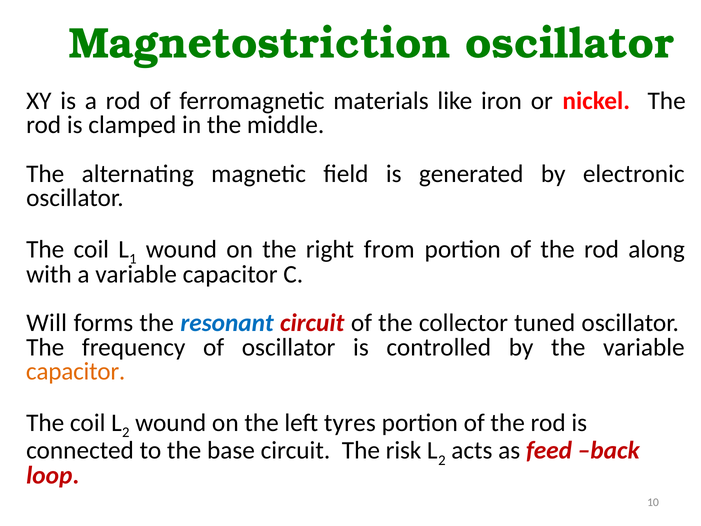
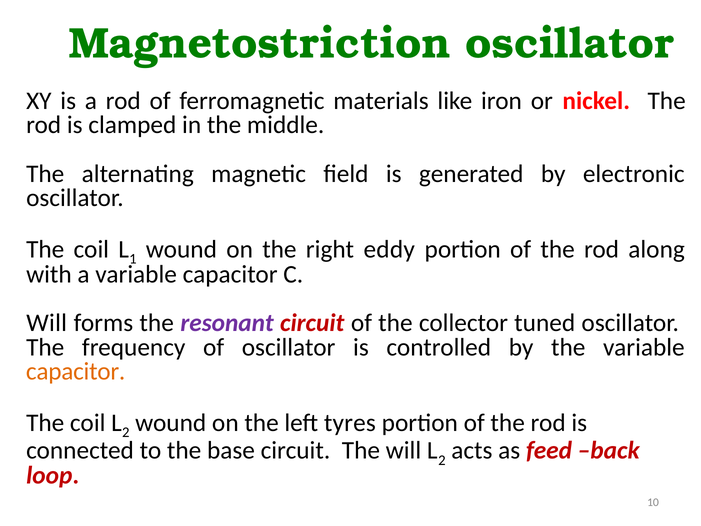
from: from -> eddy (389, 249)
resonant colour: blue -> purple (227, 323)
The risk: risk -> will (403, 450)
